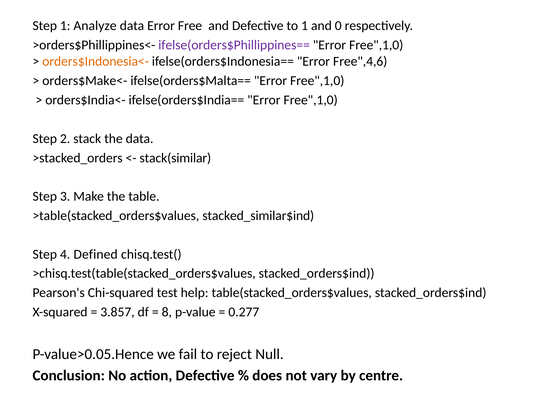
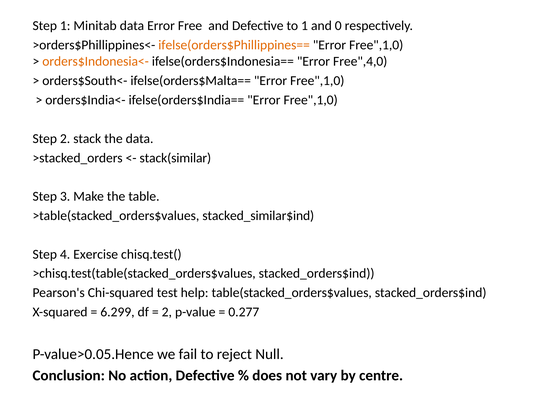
Analyze: Analyze -> Minitab (95, 26)
ifelse(orders$Phillippines== colour: purple -> orange (234, 45)
Free",4,6: Free",4,6 -> Free",4,0 (360, 61)
orders$Make<-: orders$Make<- -> orders$South<- (85, 81)
Defined: Defined -> Exercise (96, 254)
3.857: 3.857 -> 6.299 (117, 312)
8: 8 -> 2 (167, 312)
